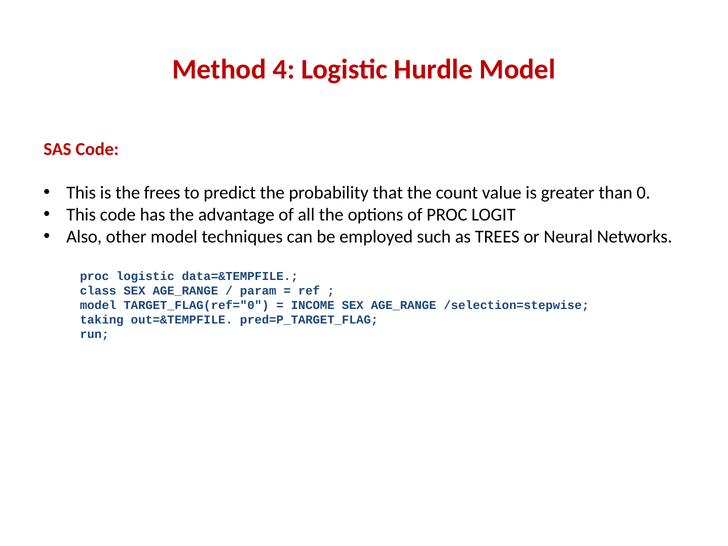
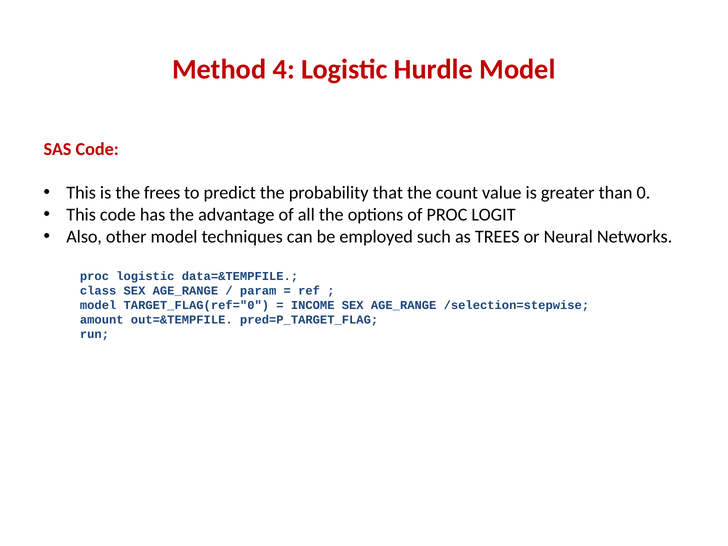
taking: taking -> amount (102, 320)
